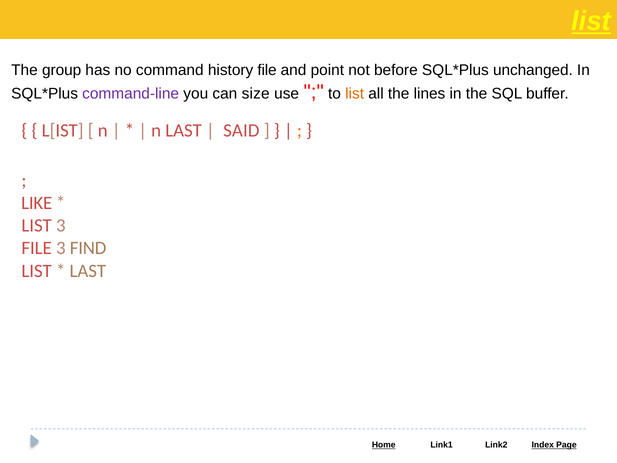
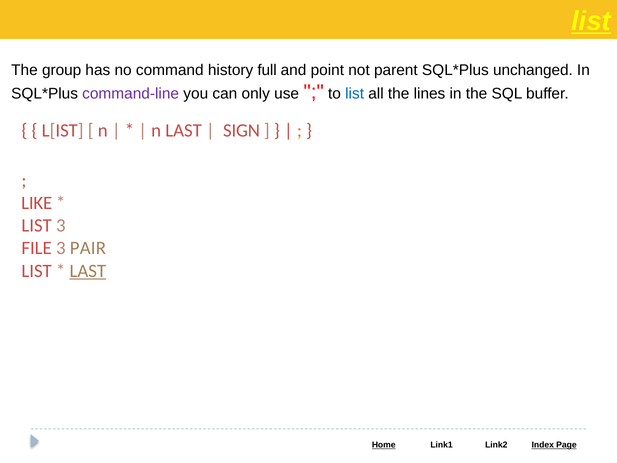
history file: file -> full (267, 70)
before: before -> parent (396, 70)
size: size -> only (256, 94)
list colour: orange -> blue (355, 94)
SAID: SAID -> SIGN (242, 131)
FIND: FIND -> PAIR (88, 248)
LAST underline: none -> present (88, 271)
